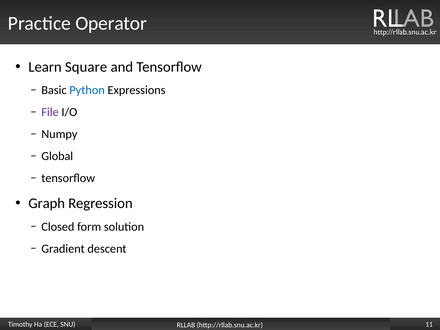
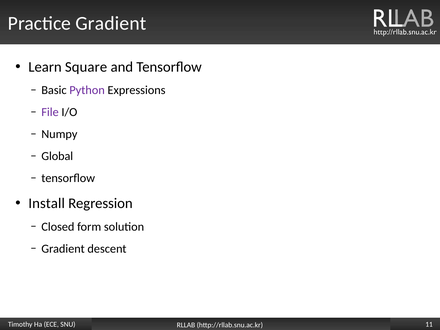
Practice Operator: Operator -> Gradient (111, 23)
Python colour: blue -> purple (87, 90)
Graph: Graph -> Install (47, 203)
